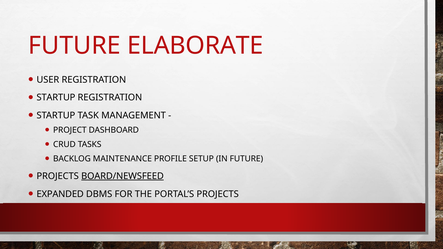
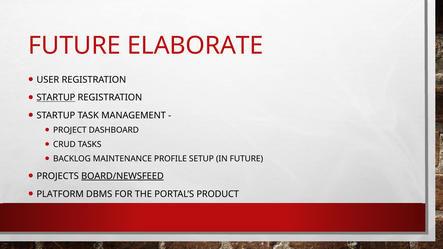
STARTUP underline: none -> present (56, 98)
EXPANDED: EXPANDED -> PLATFORM (60, 194)
PORTAL’S PROJECTS: PROJECTS -> PRODUCT (218, 194)
